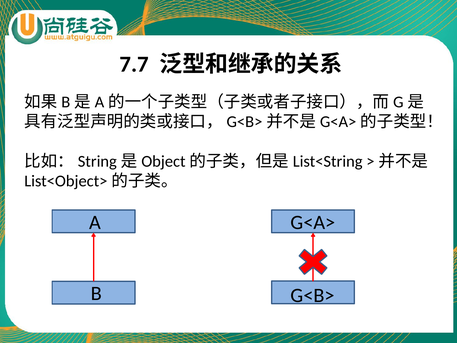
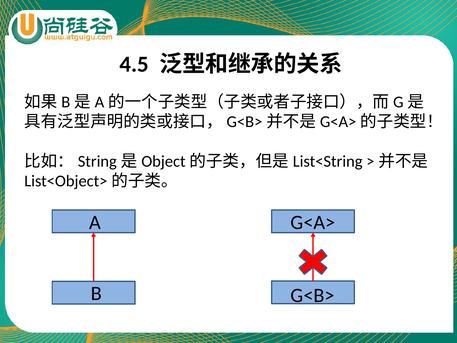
7.7: 7.7 -> 4.5 (134, 64)
